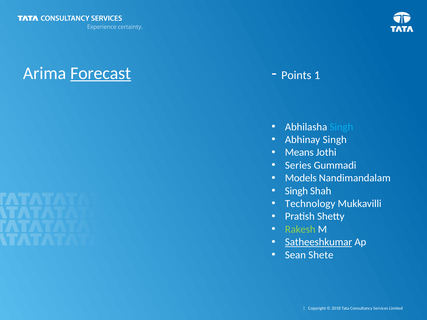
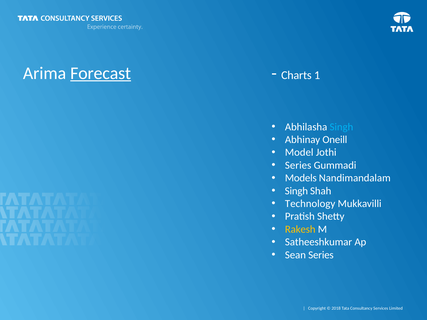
Points: Points -> Charts (296, 75)
Abhinay Singh: Singh -> Oneill (335, 140)
Means: Means -> Model (299, 153)
Rakesh colour: light green -> yellow (300, 229)
Satheeshkumar underline: present -> none (319, 242)
Sean Shete: Shete -> Series (321, 255)
